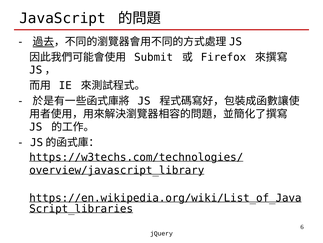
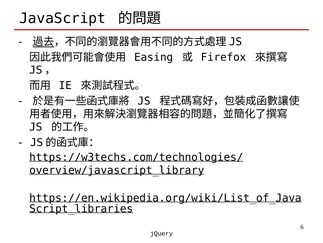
Submit: Submit -> Easing (154, 57)
